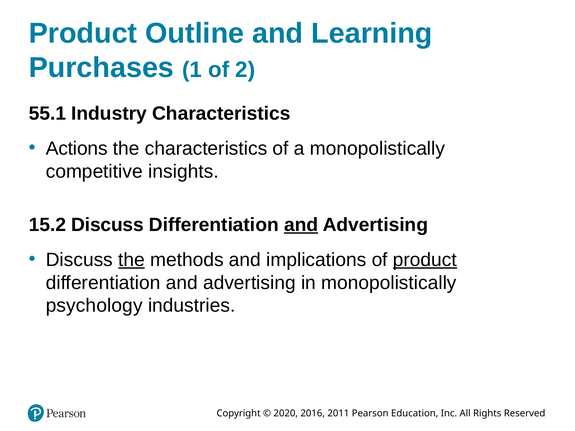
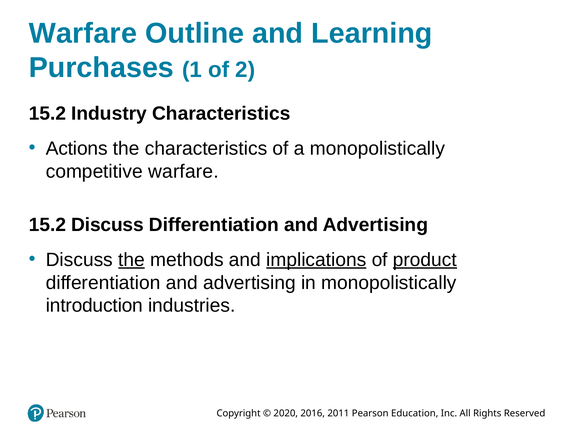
Product: Product -> Warfare (83, 33)
55.1: 55.1 -> 15.2 (47, 113)
competitive insights: insights -> warfare (183, 171)
and underline: present -> none (301, 225)
implications underline: none -> present (316, 260)
psychology: psychology -> introduction (94, 306)
